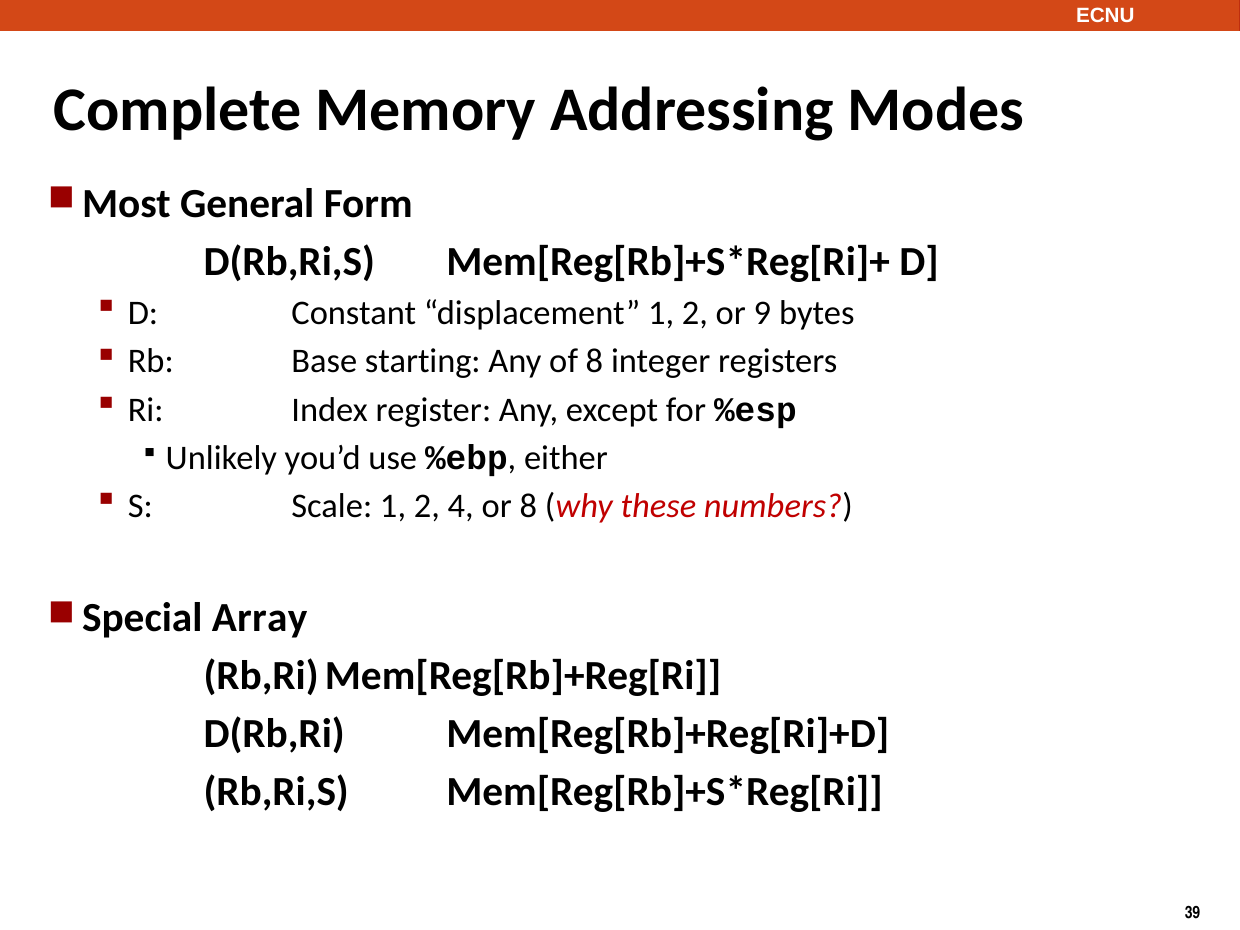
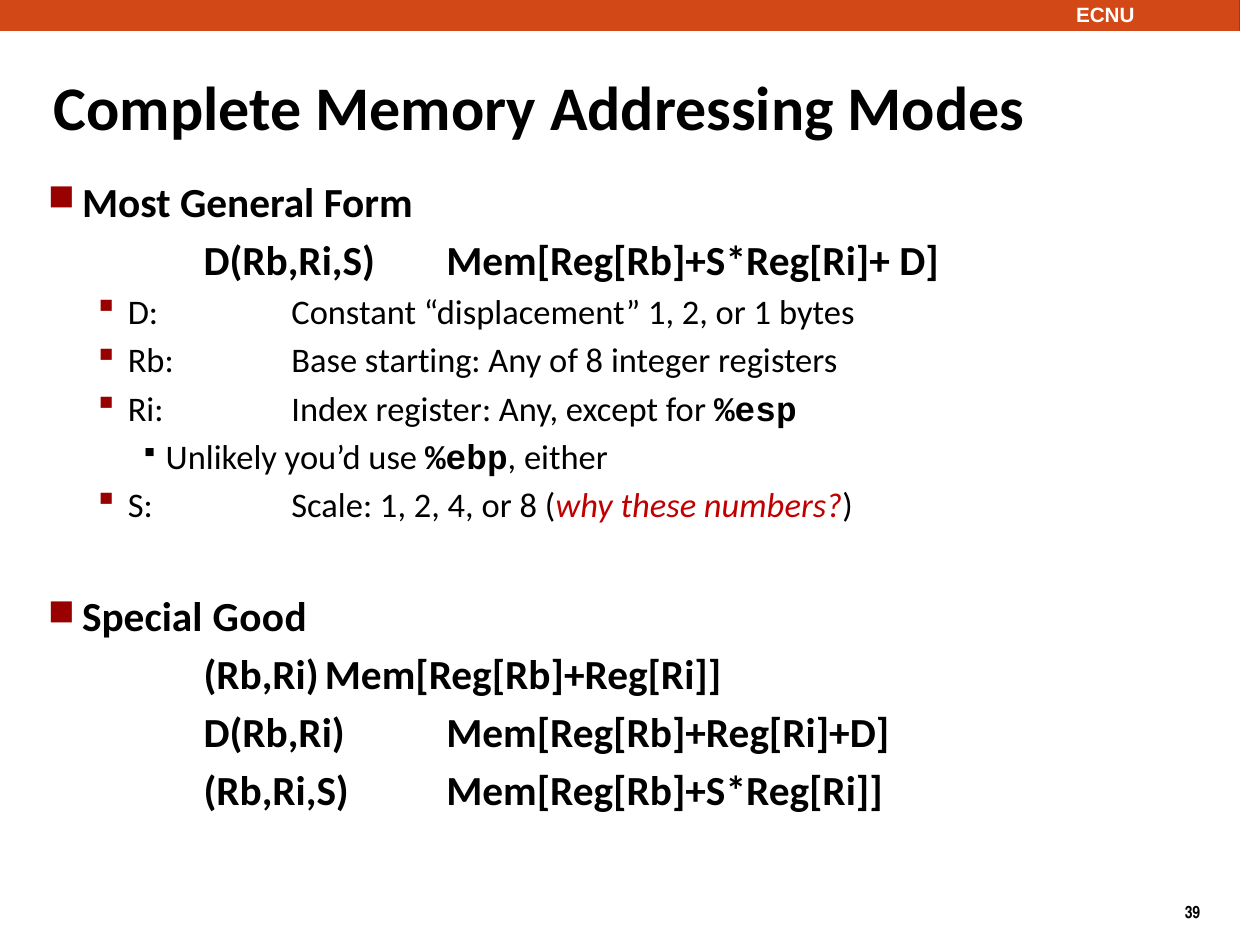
or 9: 9 -> 1 (762, 313)
Array: Array -> Good (260, 618)
